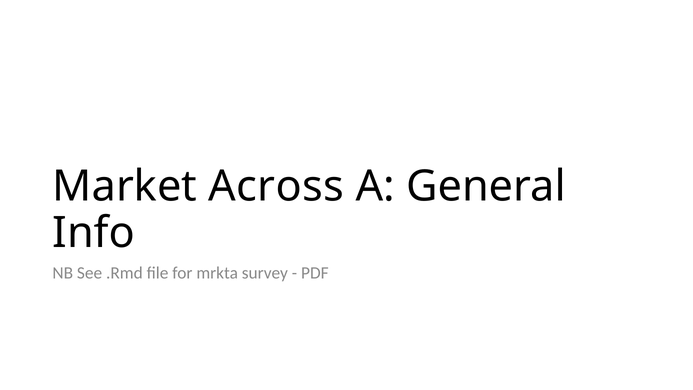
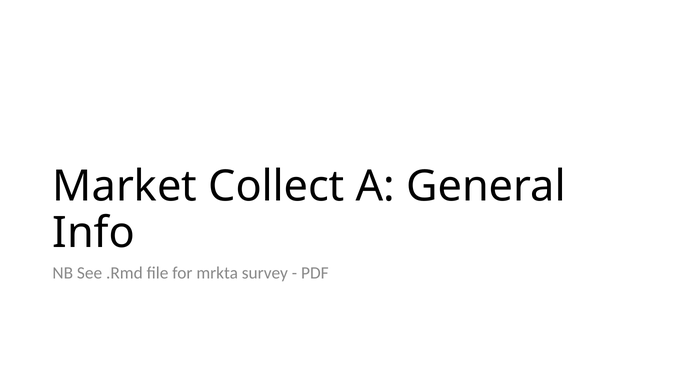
Across: Across -> Collect (276, 186)
